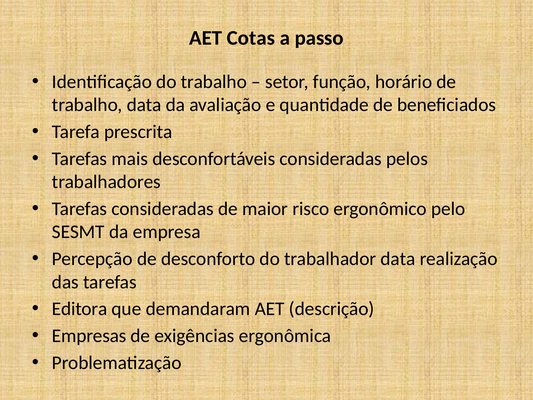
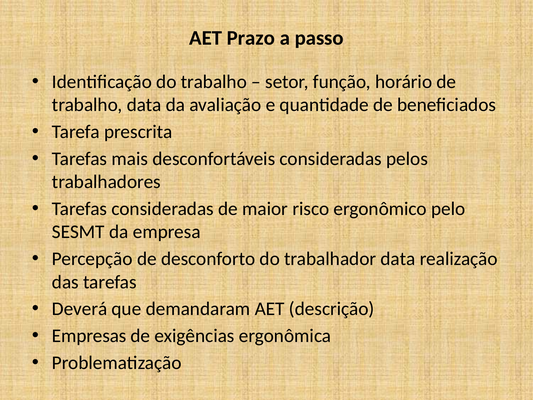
Cotas: Cotas -> Prazo (251, 38)
Editora: Editora -> Deverá (80, 309)
